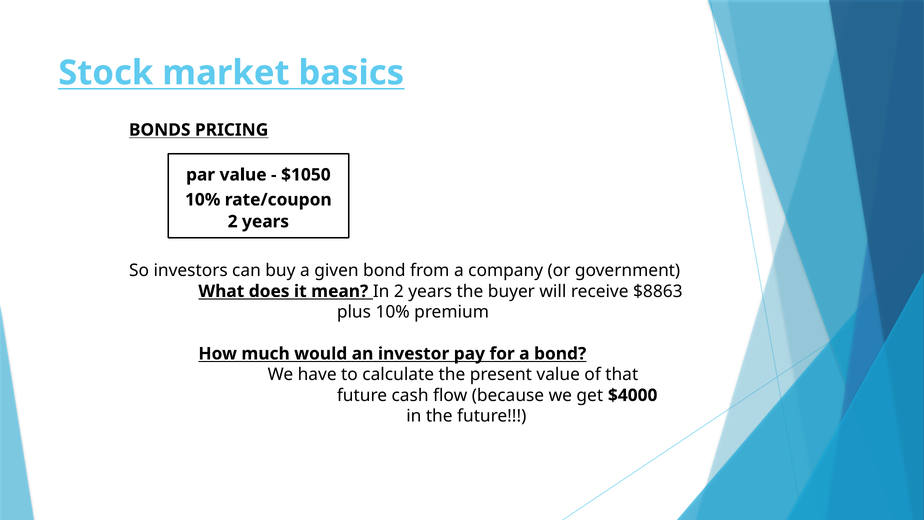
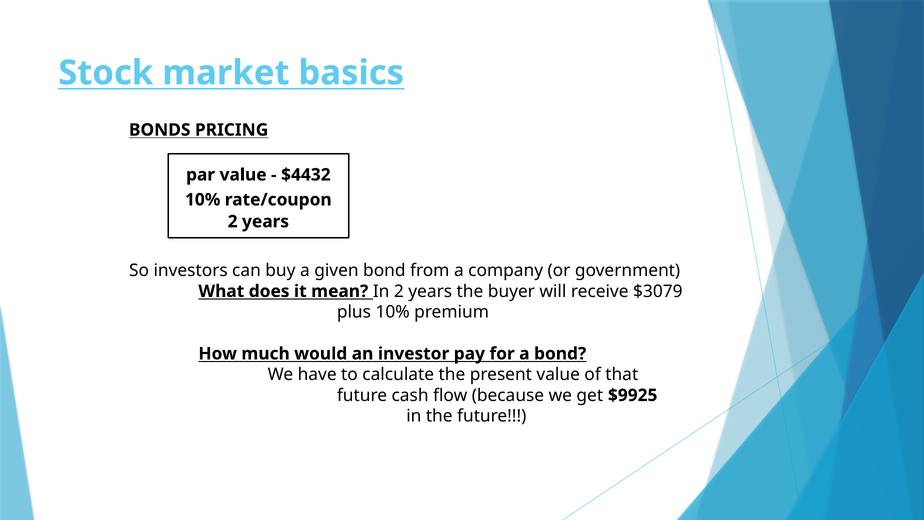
$1050: $1050 -> $4432 (306, 175)
$8863: $8863 -> $3079 (658, 291)
$4000: $4000 -> $9925 (633, 395)
